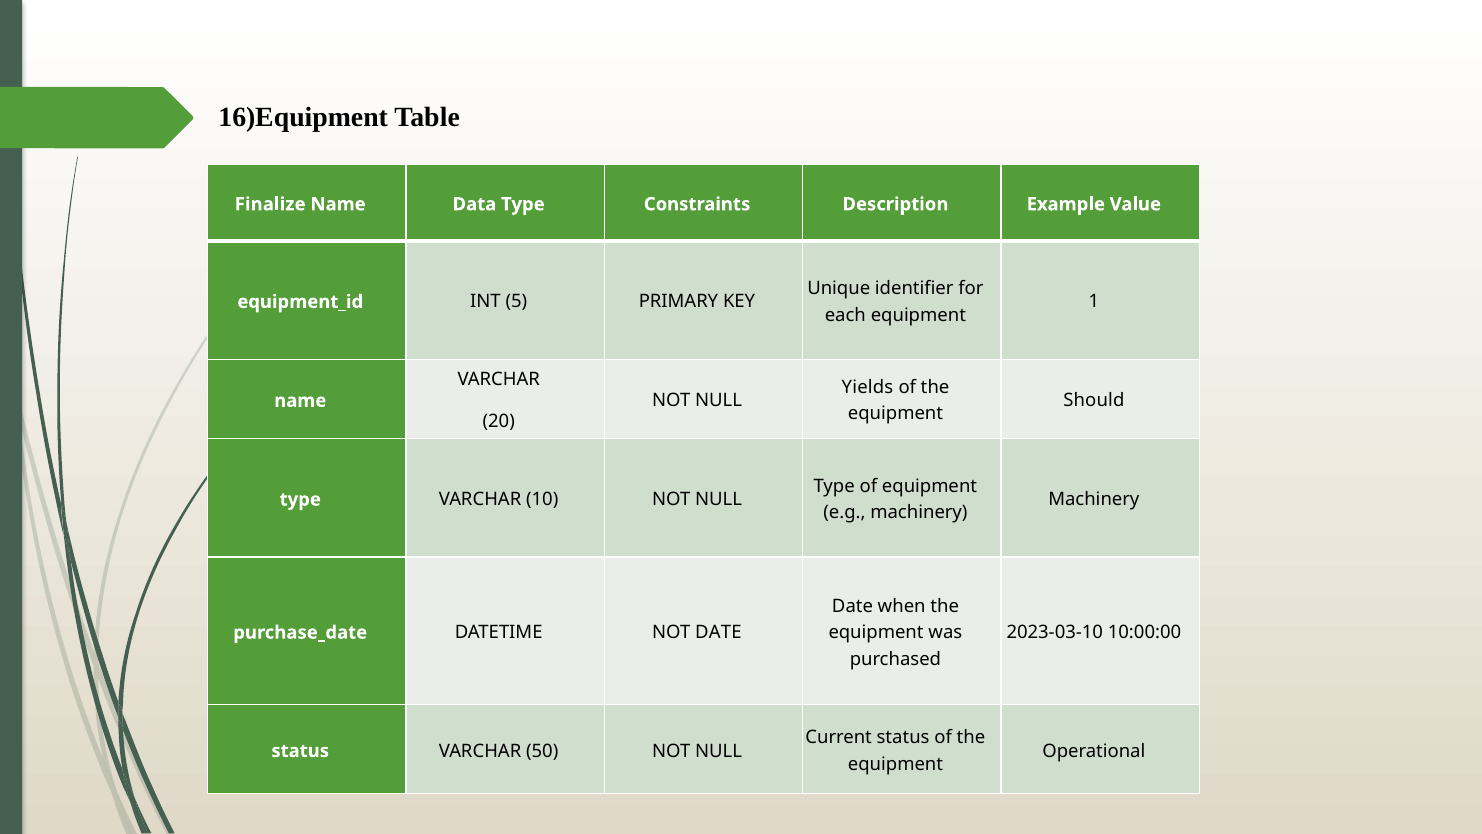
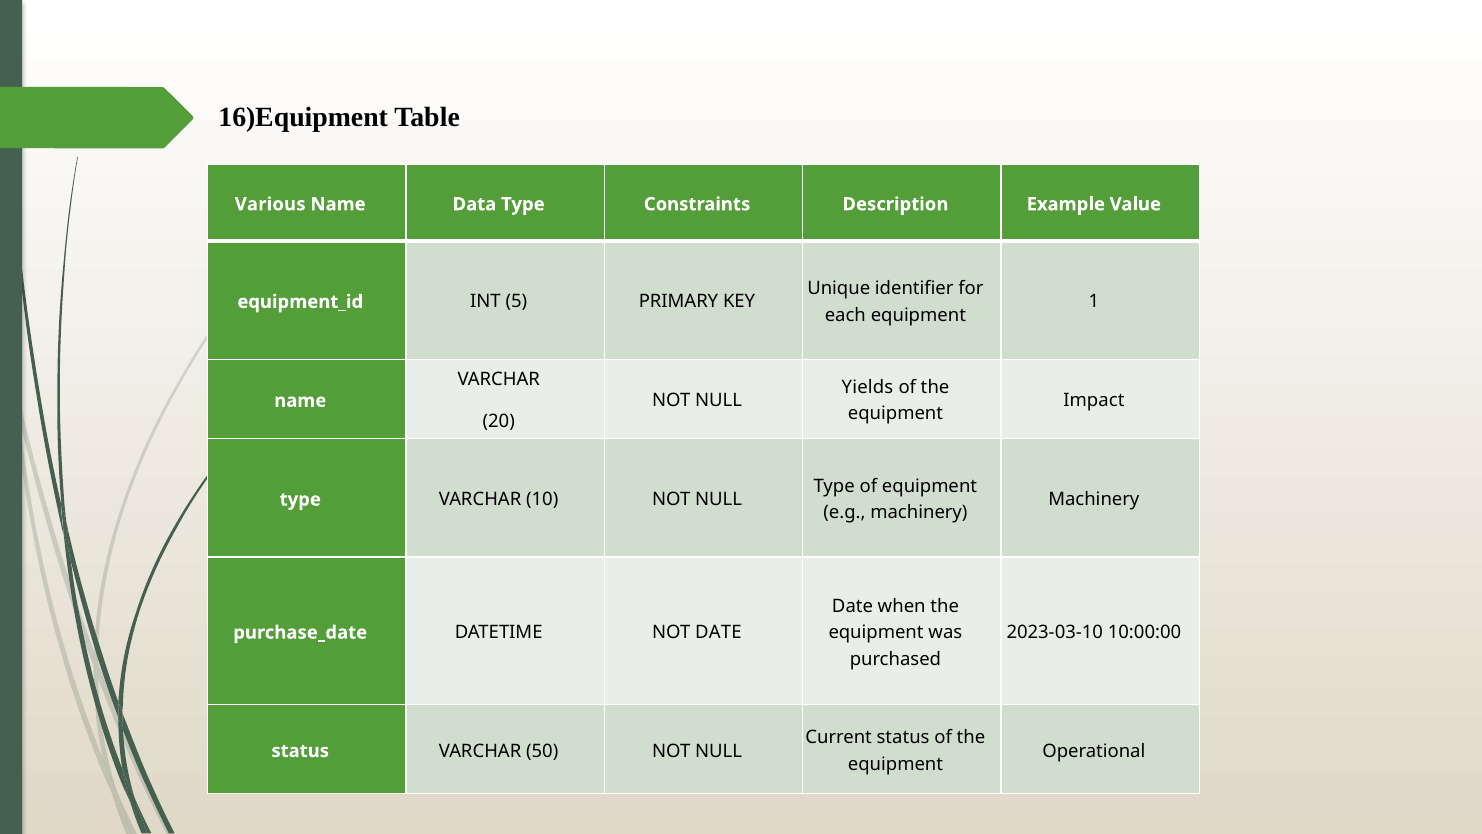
Finalize: Finalize -> Various (270, 204)
Should: Should -> Impact (1094, 400)
